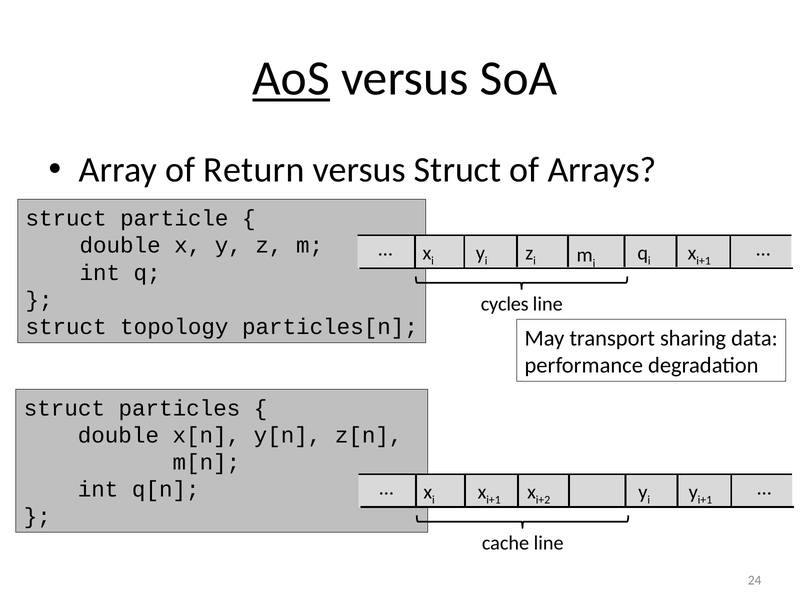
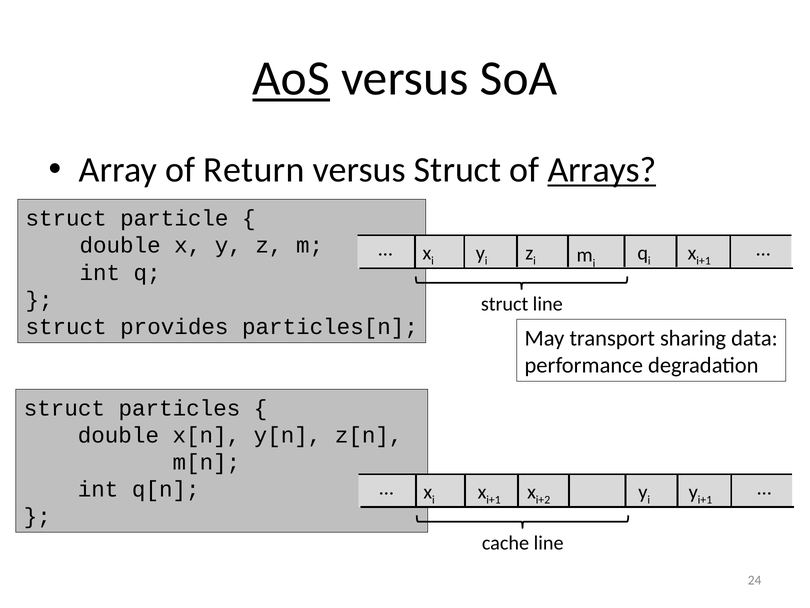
Arrays underline: none -> present (602, 170)
cycles: cycles -> struct (505, 304)
topology: topology -> provides (174, 326)
